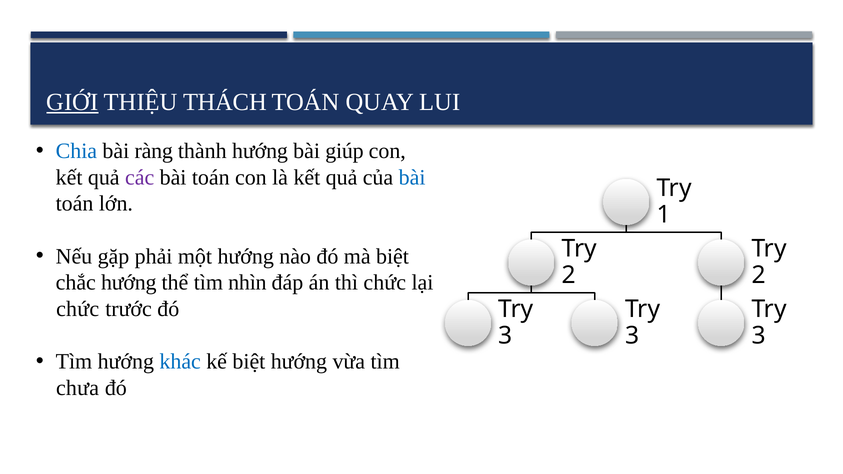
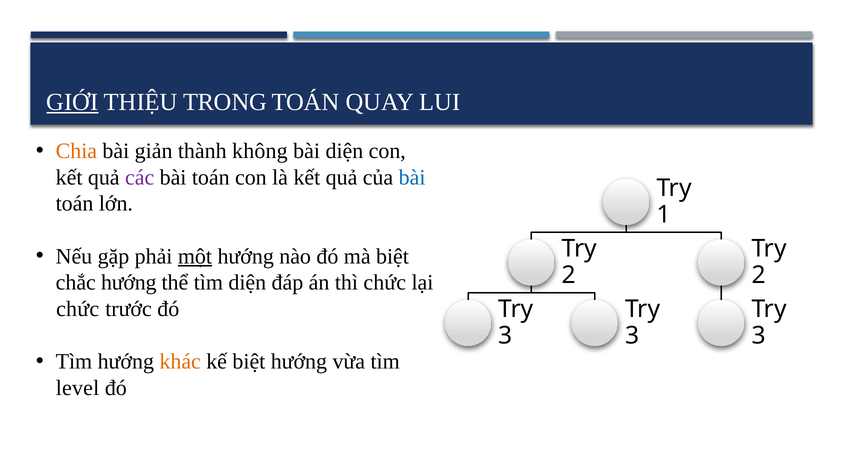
THÁCH: THÁCH -> TRONG (225, 102)
Chia colour: blue -> orange (76, 151)
ràng: ràng -> giản (154, 151)
thành hướng: hướng -> không (260, 151)
bài giúp: giúp -> diện (344, 151)
một underline: none -> present (195, 256)
tìm nhìn: nhìn -> diện (247, 283)
khác colour: blue -> orange (180, 362)
chưa: chưa -> level (78, 388)
